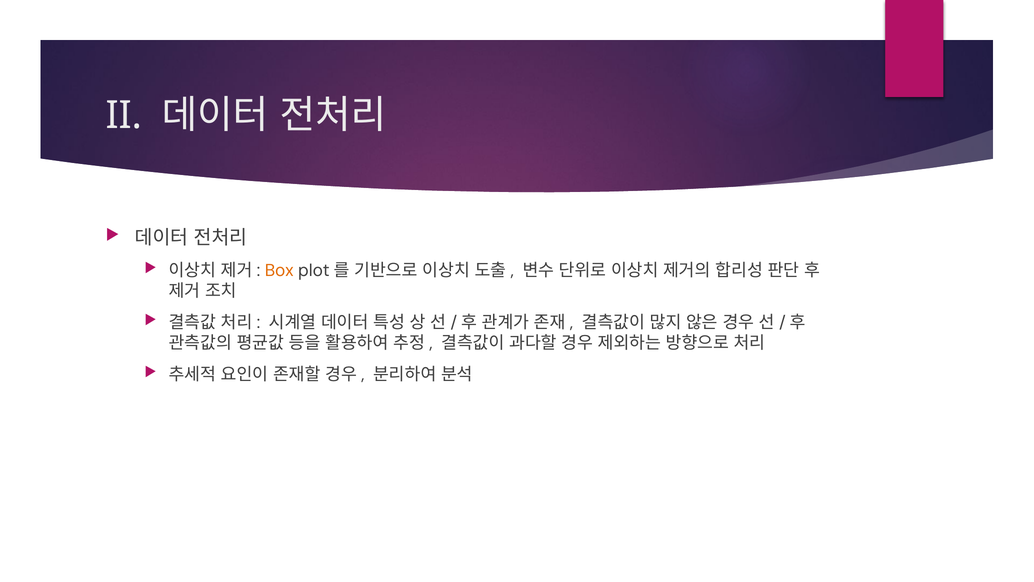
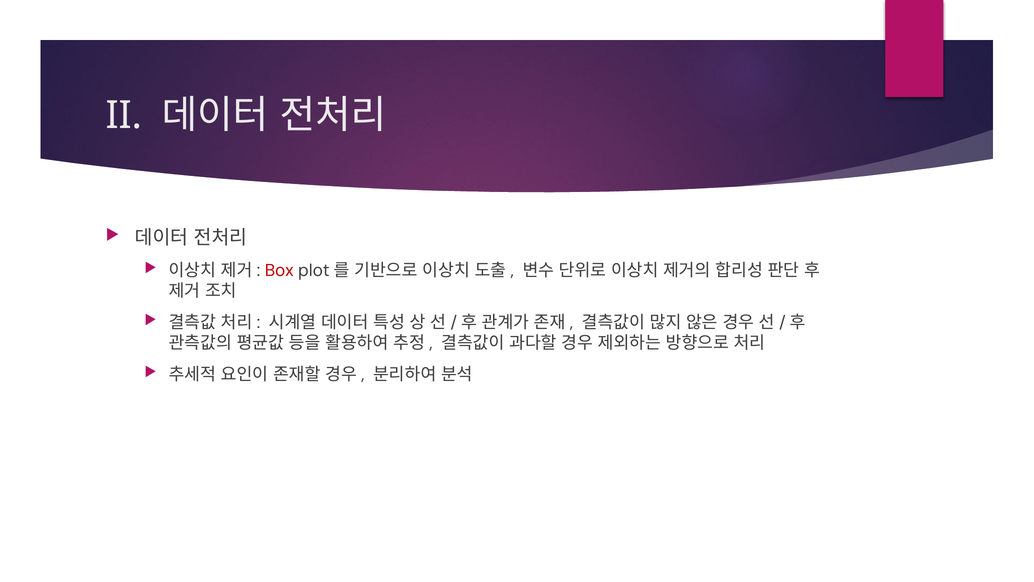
Box colour: orange -> red (279, 270)
